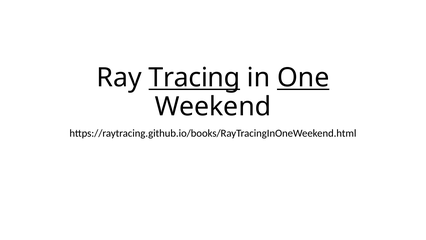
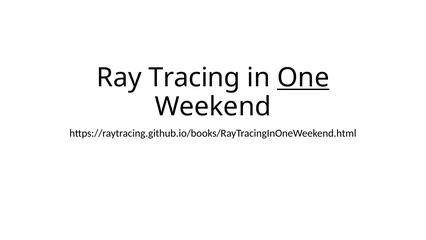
Tracing underline: present -> none (194, 78)
